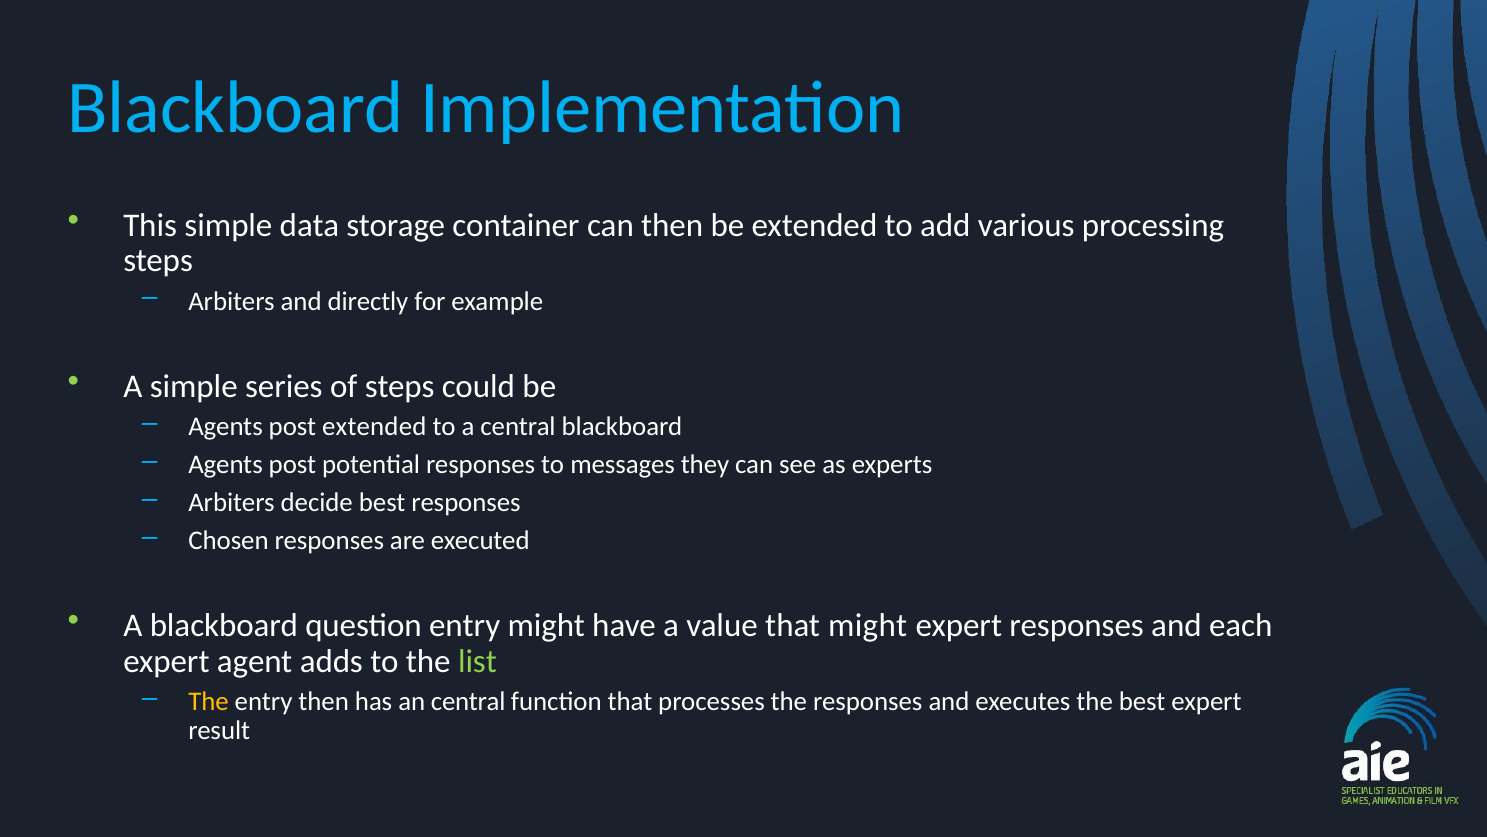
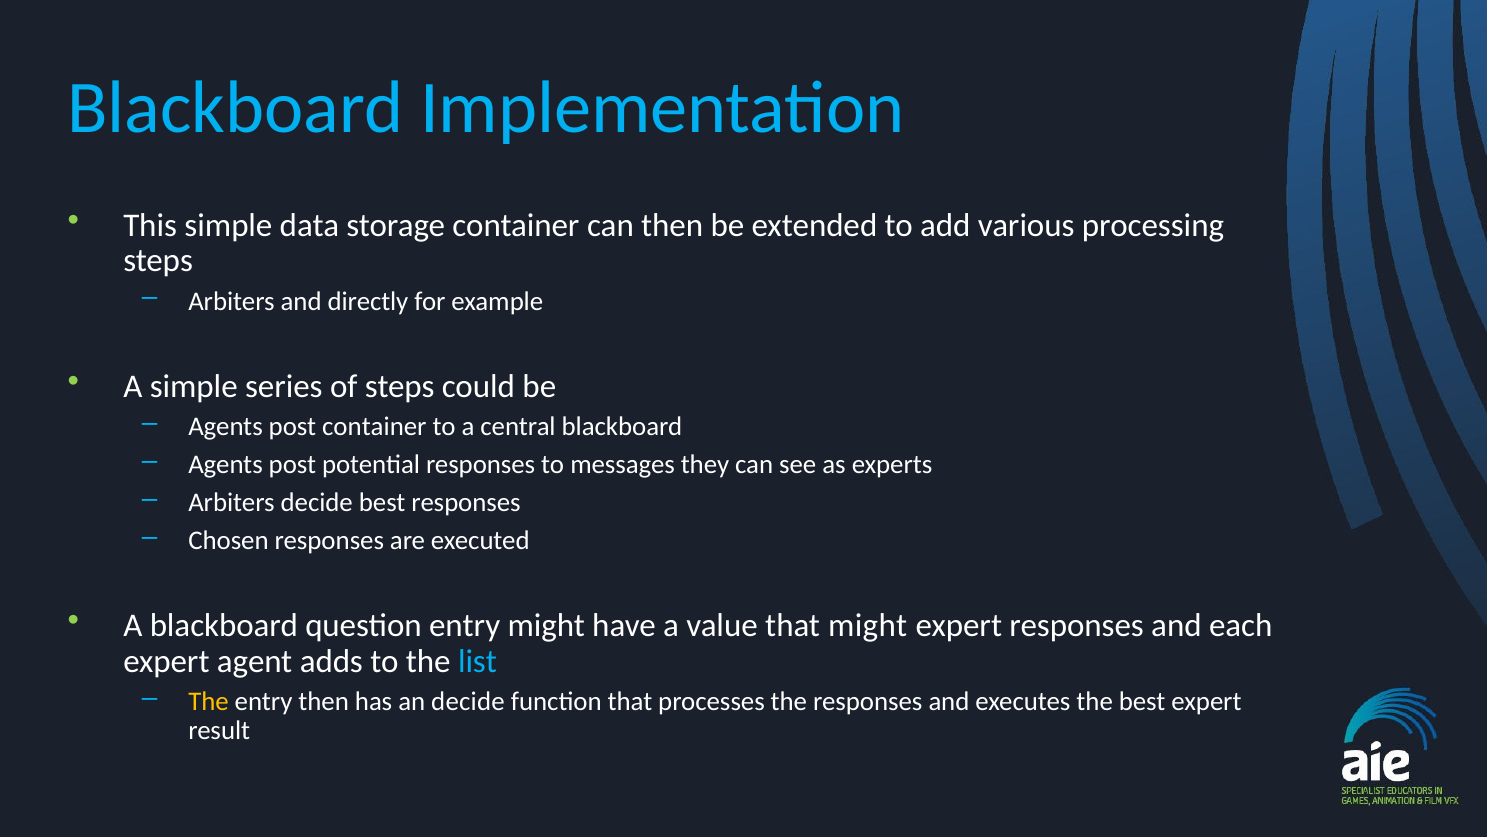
post extended: extended -> container (374, 427)
list colour: light green -> light blue (477, 661)
an central: central -> decide (468, 701)
